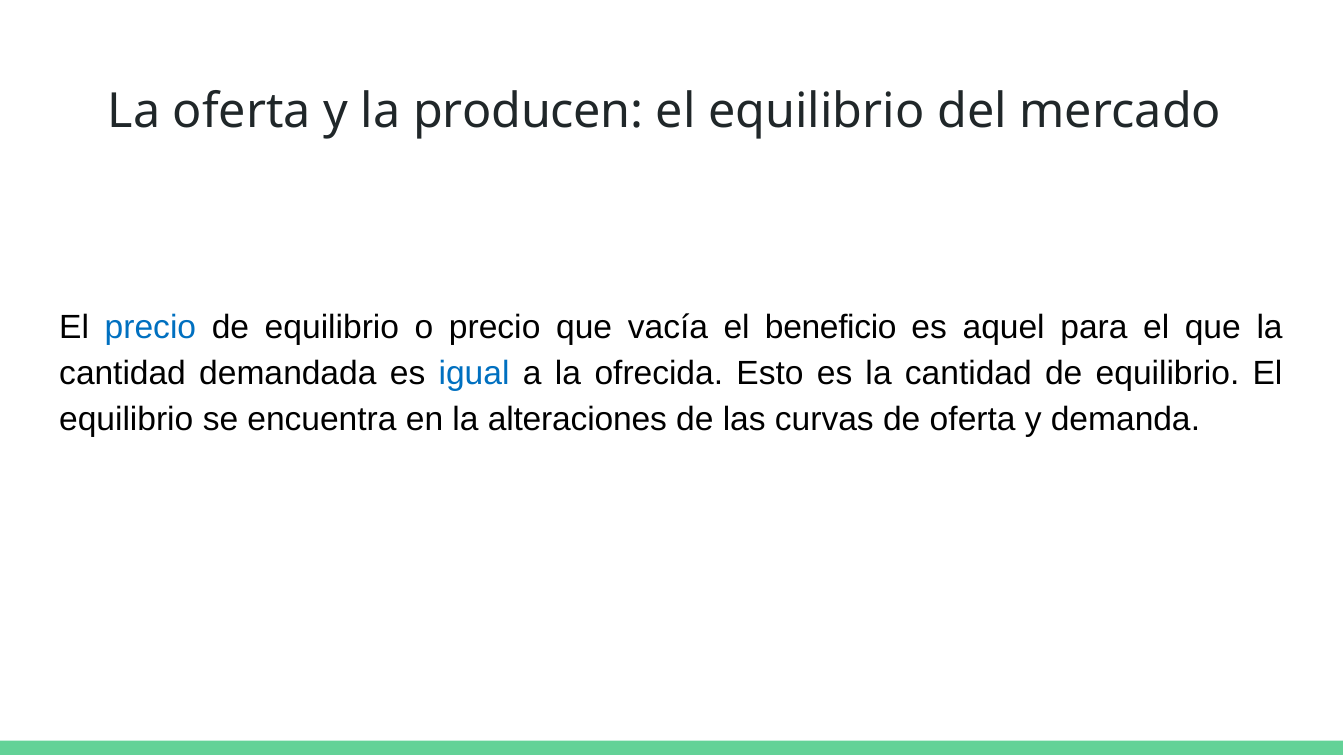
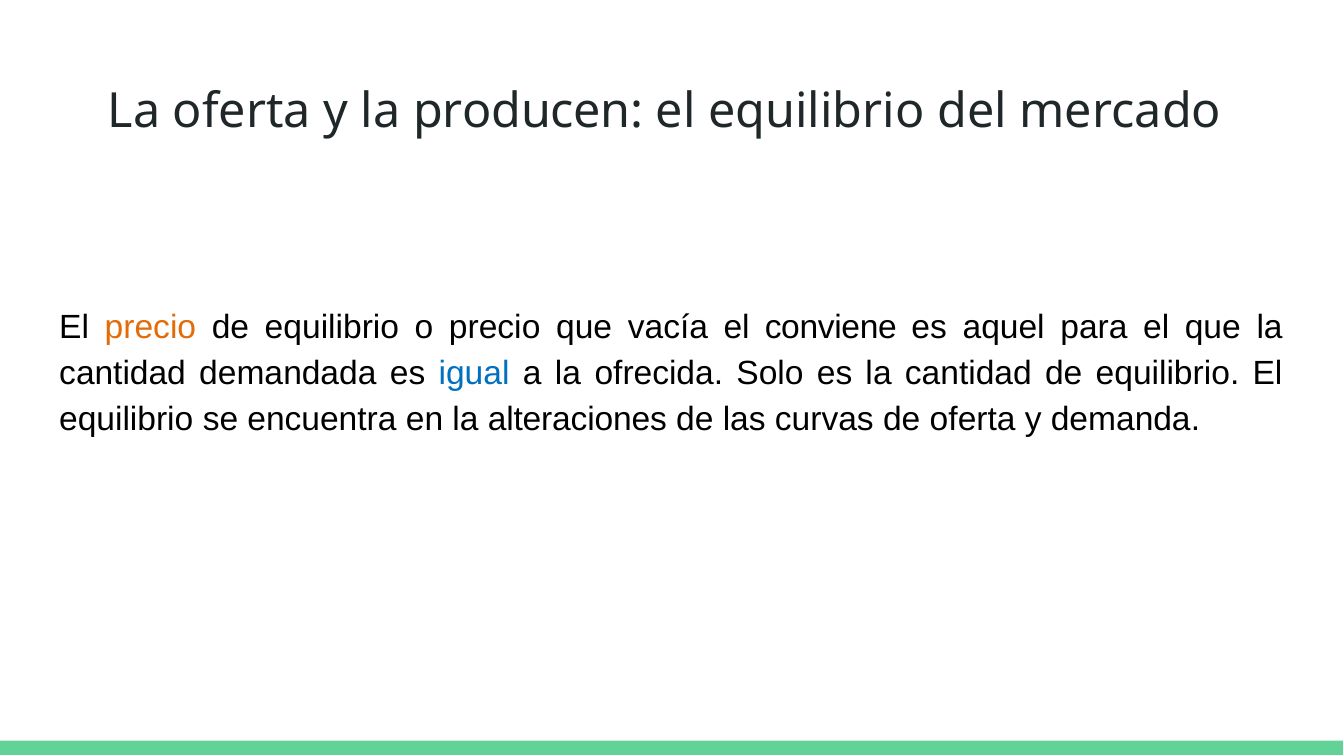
precio colour: blue -> orange (150, 327)
beneficio: beneficio -> conviene (831, 327)
Esto: Esto -> Solo (770, 374)
